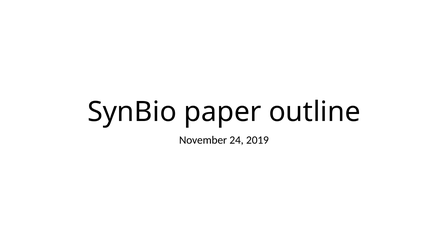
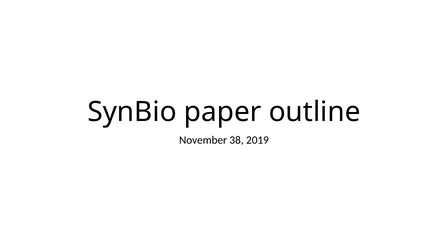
24: 24 -> 38 (237, 140)
